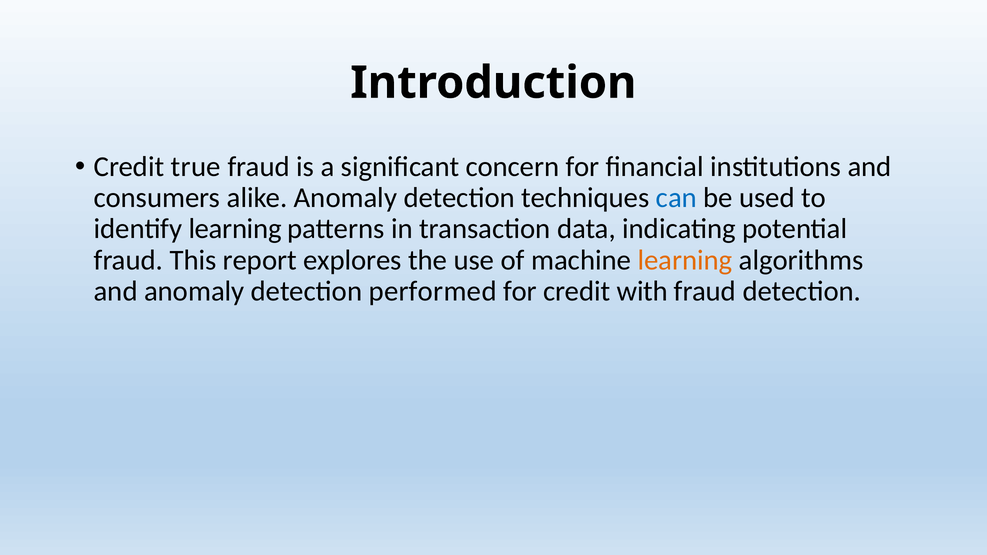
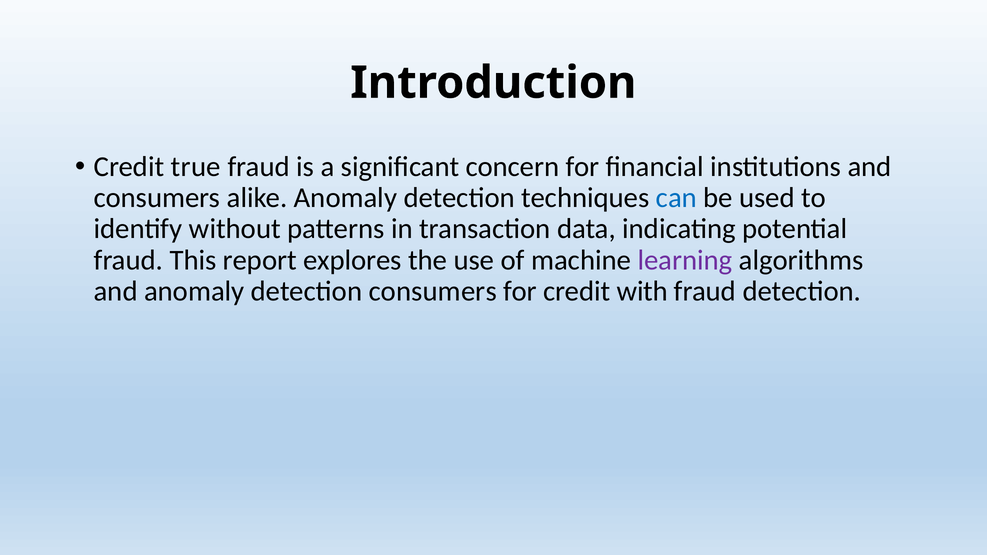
identify learning: learning -> without (235, 229)
learning colour: orange -> purple (685, 260)
detection performed: performed -> consumers (433, 291)
